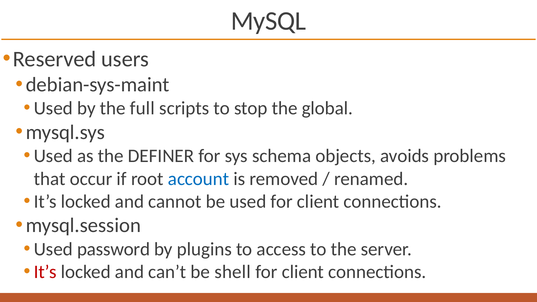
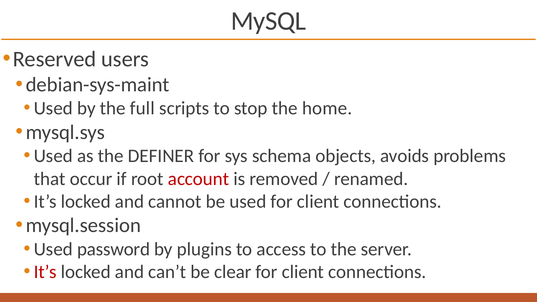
global: global -> home (327, 108)
account colour: blue -> red (199, 179)
shell: shell -> clear (233, 272)
